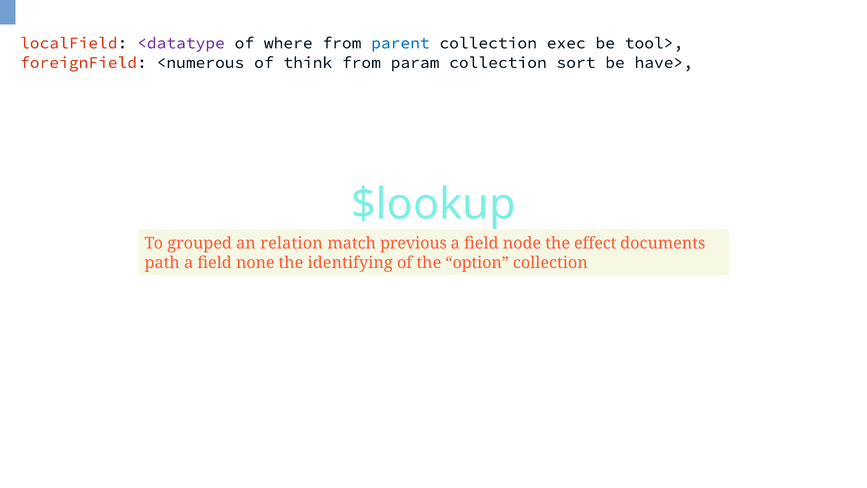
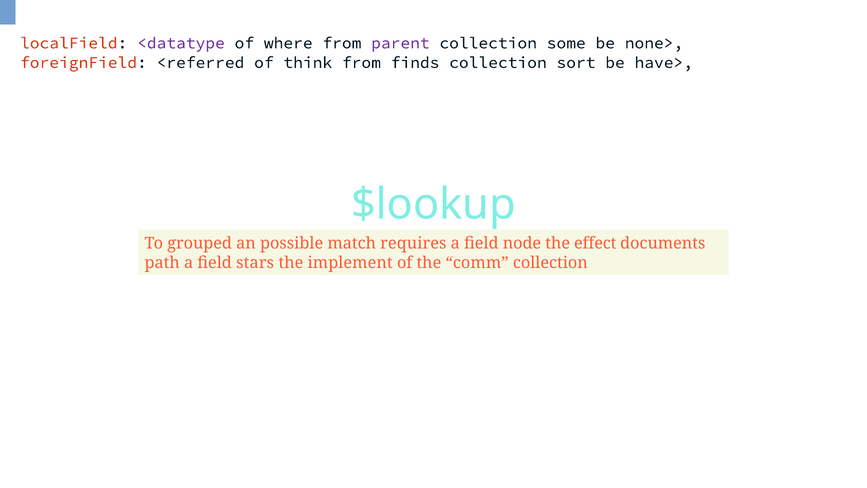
parent colour: blue -> purple (400, 43)
exec: exec -> some (566, 43)
tool>: tool> -> none> (654, 43)
<numerous: <numerous -> <referred (200, 62)
param: param -> finds (415, 62)
relation: relation -> possible (292, 243)
previous: previous -> requires (413, 243)
none: none -> stars (255, 263)
identifying: identifying -> implement (350, 263)
option: option -> comm (477, 263)
